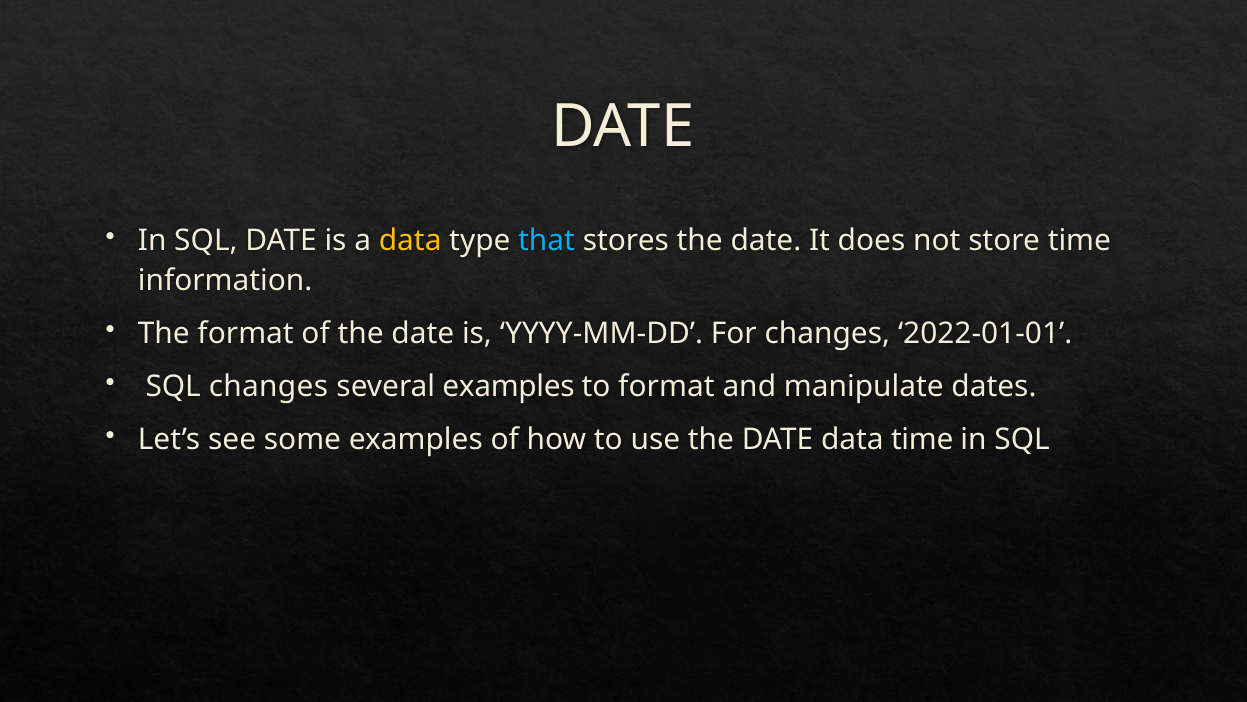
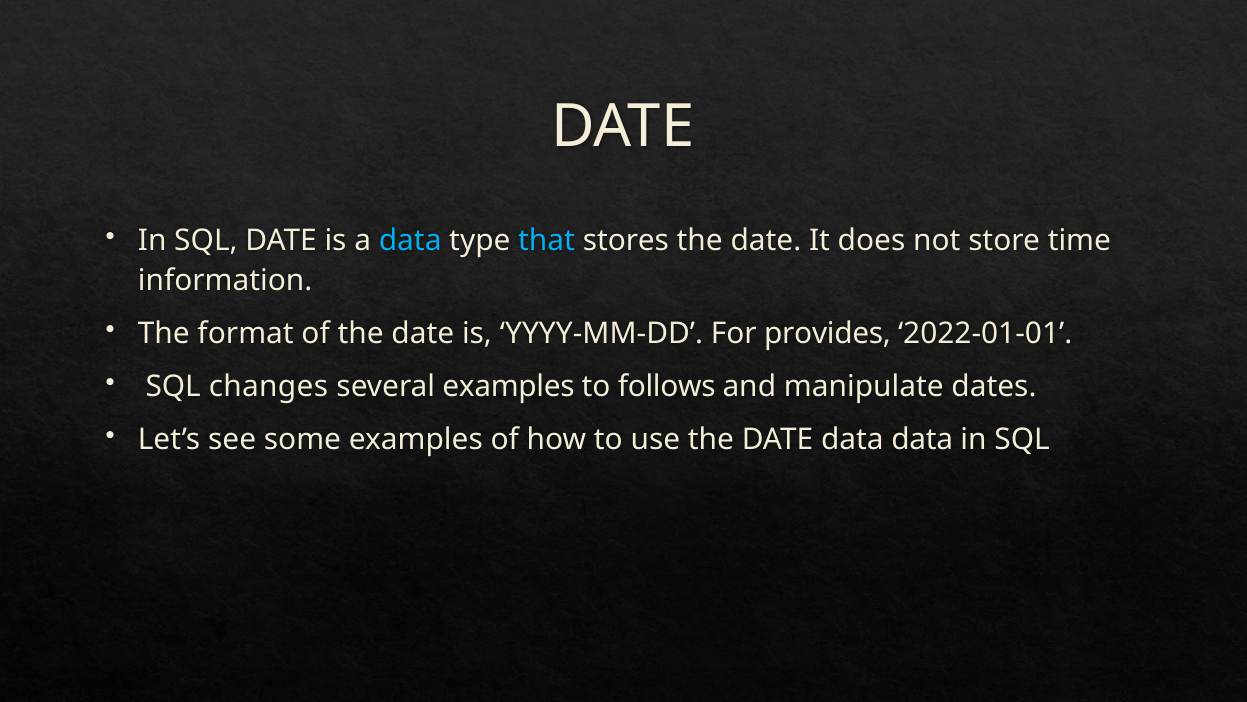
data colour: yellow -> light blue (410, 241)
For changes: changes -> provides (828, 333)
to format: format -> follows (667, 386)
data time: time -> data (922, 440)
